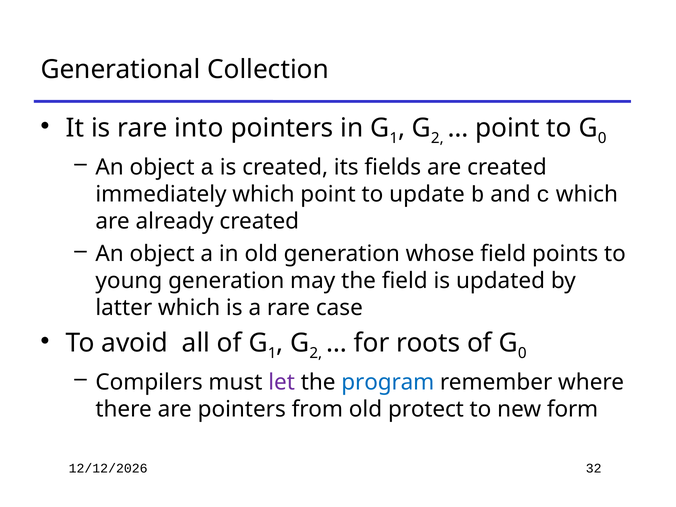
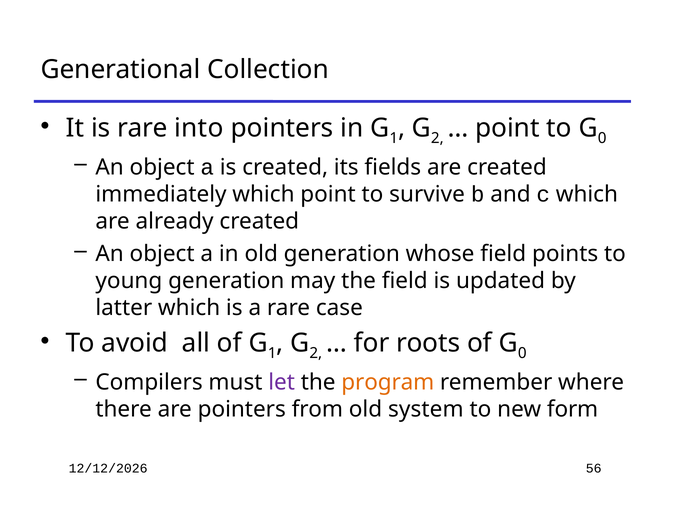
update: update -> survive (427, 194)
program colour: blue -> orange (388, 382)
protect: protect -> system (426, 409)
32: 32 -> 56 (594, 468)
